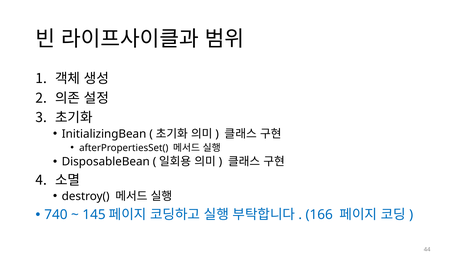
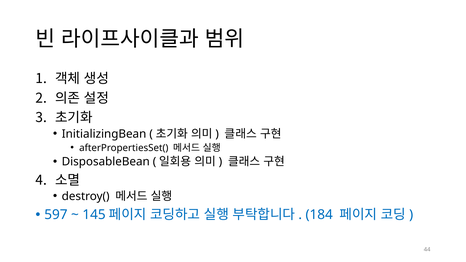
740: 740 -> 597 (56, 215)
166: 166 -> 184 (319, 215)
